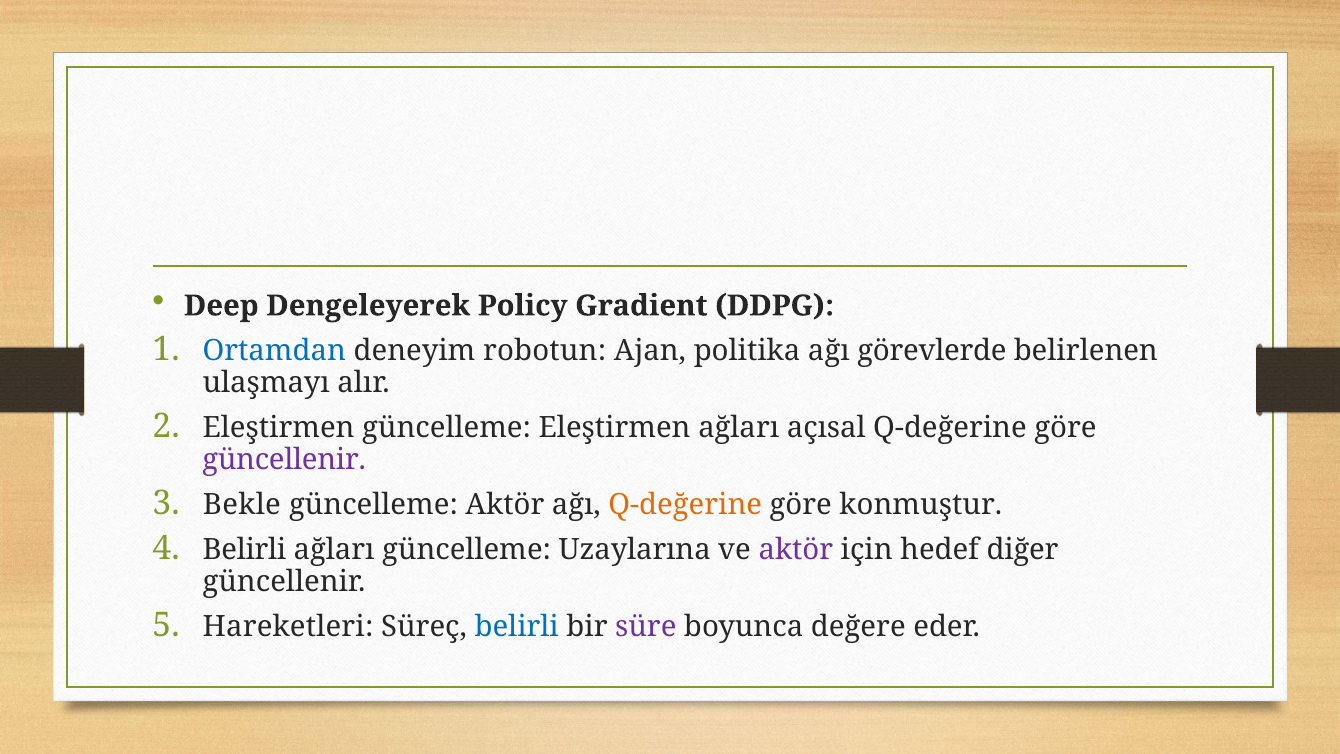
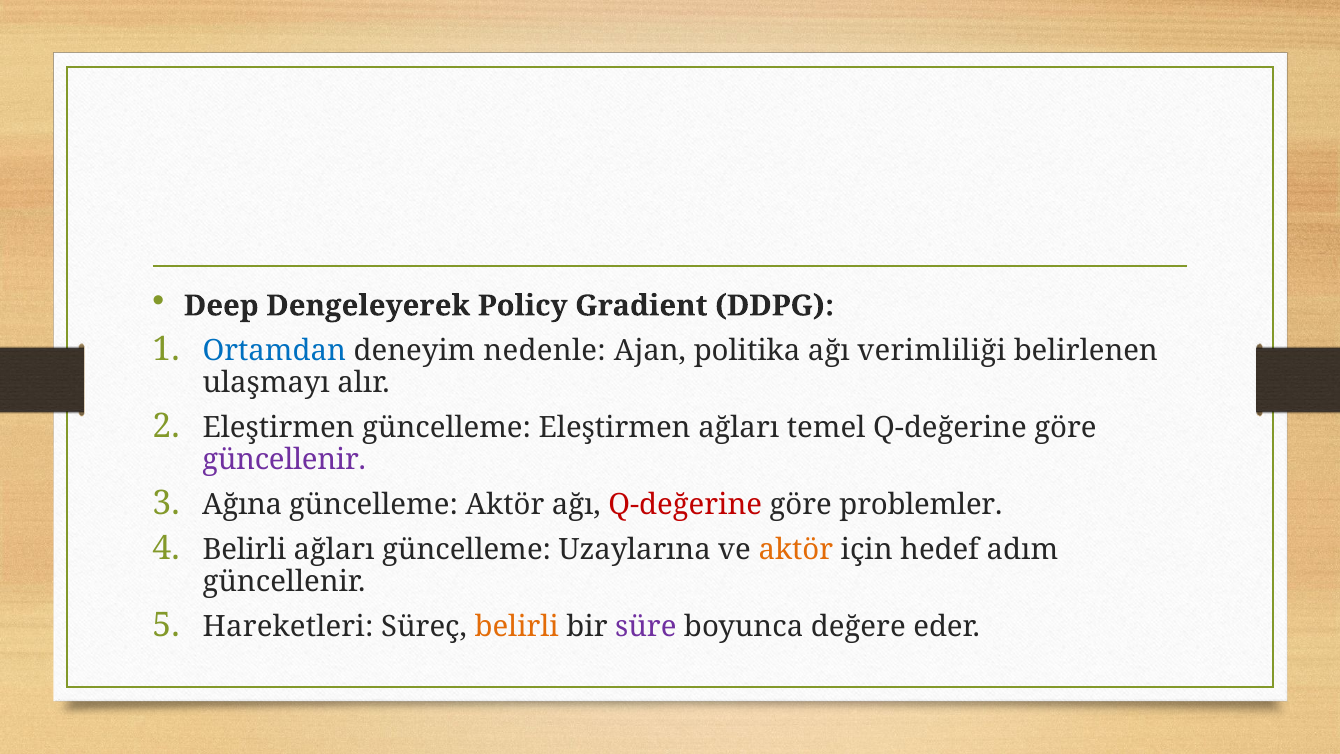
robotun: robotun -> nedenle (545, 351)
görevlerde: görevlerde -> verimliliği (932, 351)
açısal: açısal -> temel (826, 428)
Bekle: Bekle -> Ağına (242, 505)
Q-değerine colour: orange -> red (685, 505)
konmuştur: konmuştur -> problemler (921, 505)
aktör colour: purple -> orange (796, 550)
diğer: diğer -> adım (1022, 550)
belirli colour: blue -> orange (517, 627)
